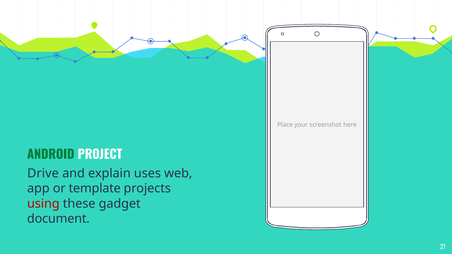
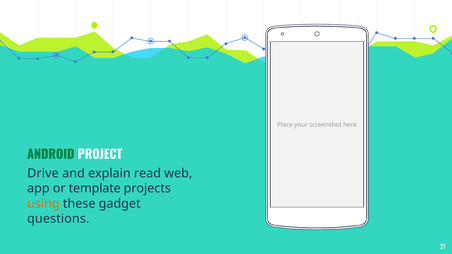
uses: uses -> read (147, 174)
using colour: red -> orange (43, 204)
document: document -> questions (58, 219)
